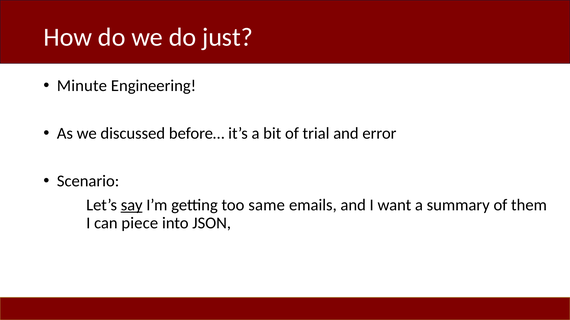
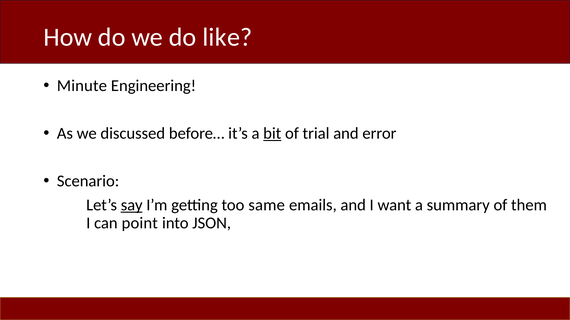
just: just -> like (227, 37)
bit underline: none -> present (272, 134)
piece: piece -> point (140, 223)
